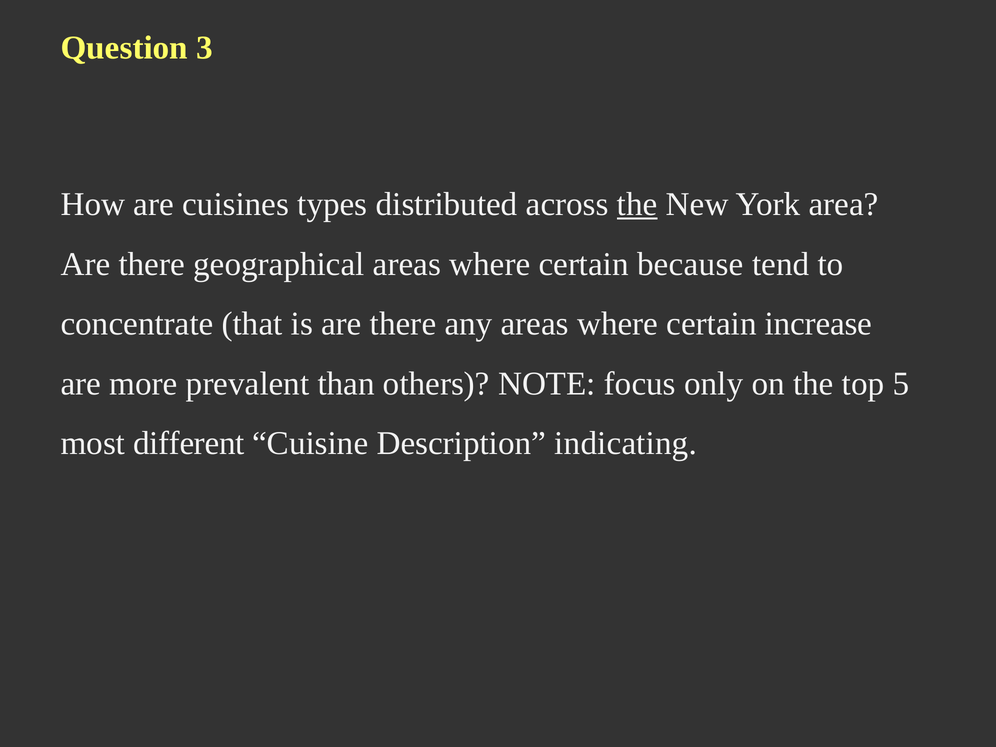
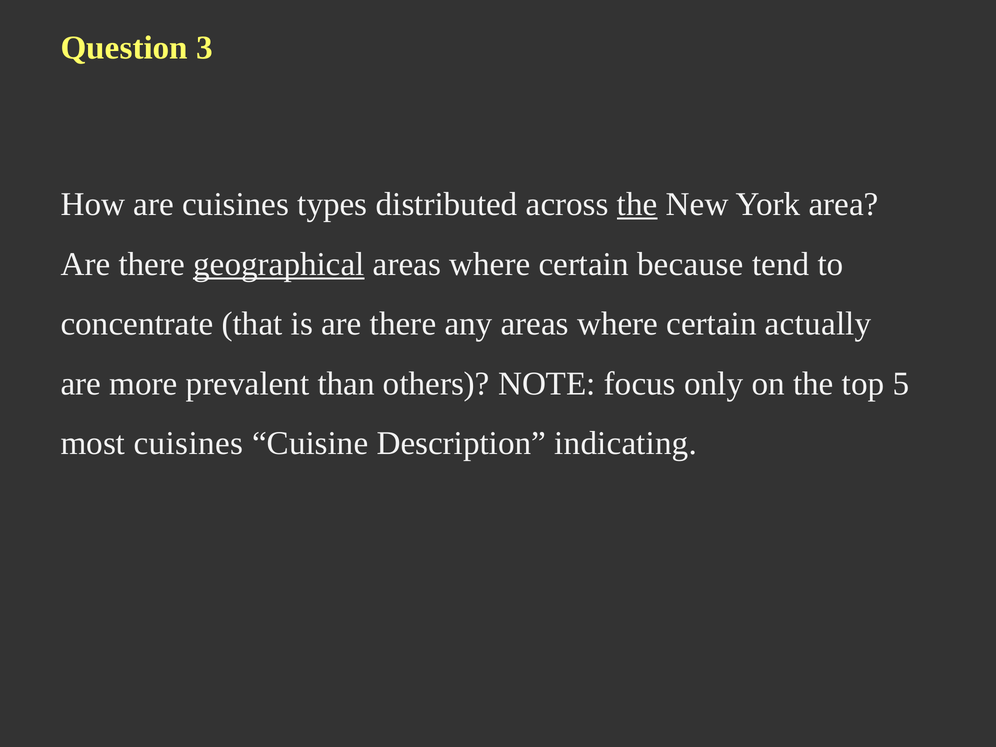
geographical underline: none -> present (279, 264)
increase: increase -> actually (818, 324)
most different: different -> cuisines (188, 443)
